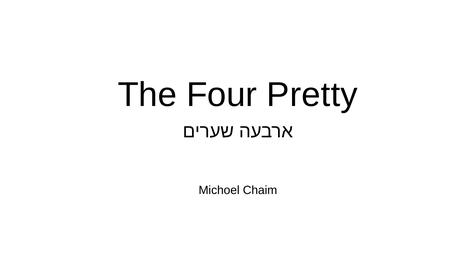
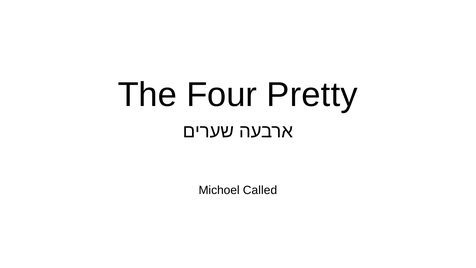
Chaim: Chaim -> Called (260, 190)
